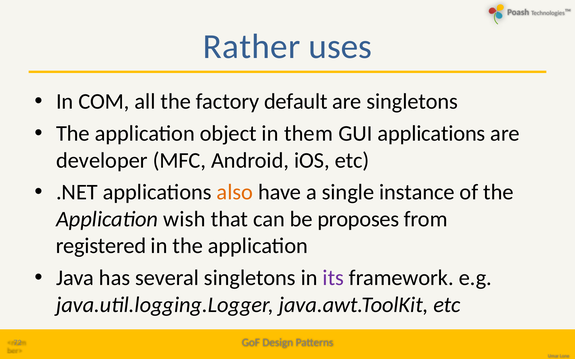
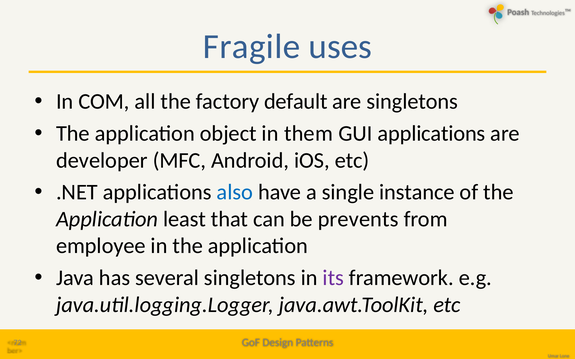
Rather: Rather -> Fragile (252, 47)
also colour: orange -> blue (235, 192)
wish: wish -> least (185, 219)
proposes: proposes -> prevents (358, 219)
registered: registered -> employee (101, 246)
